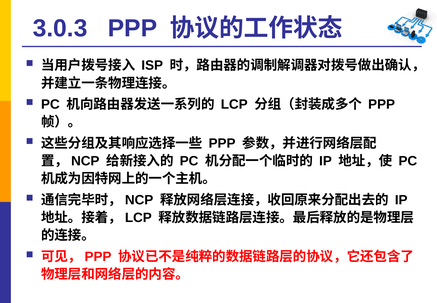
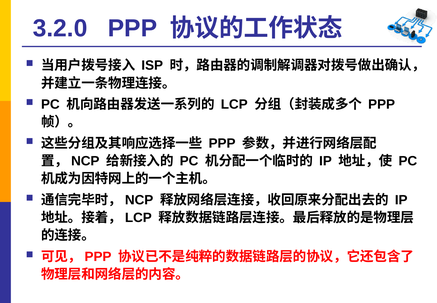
3.0.3: 3.0.3 -> 3.2.0 (60, 28)
